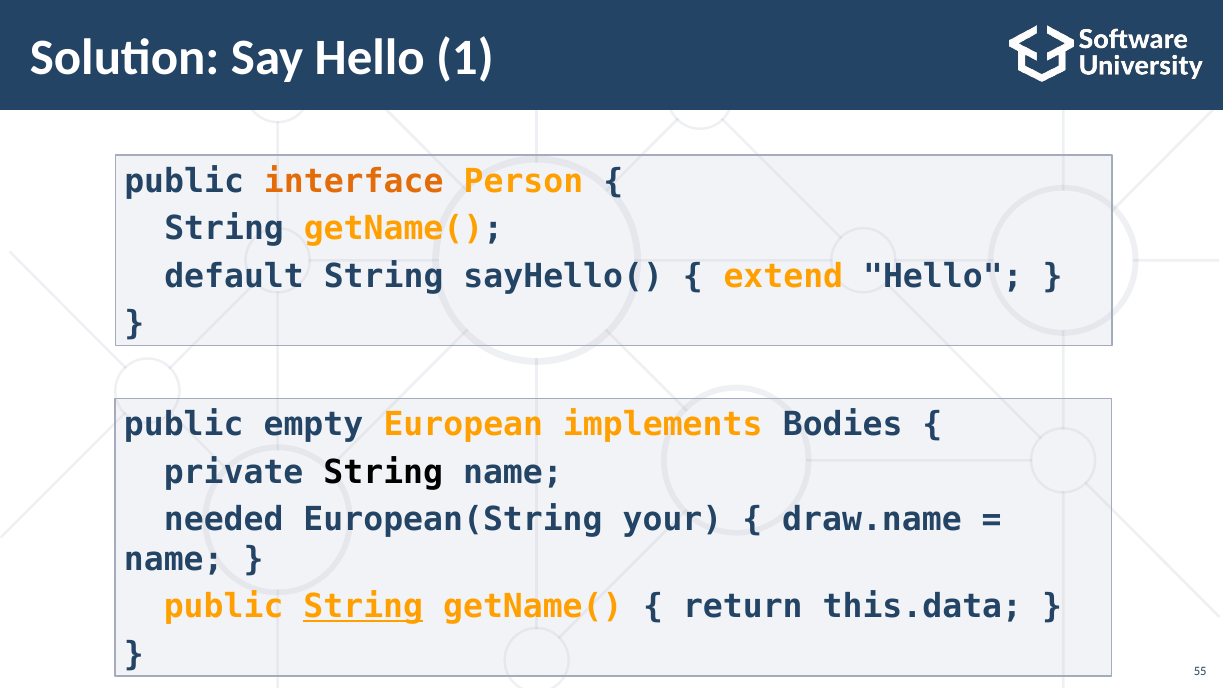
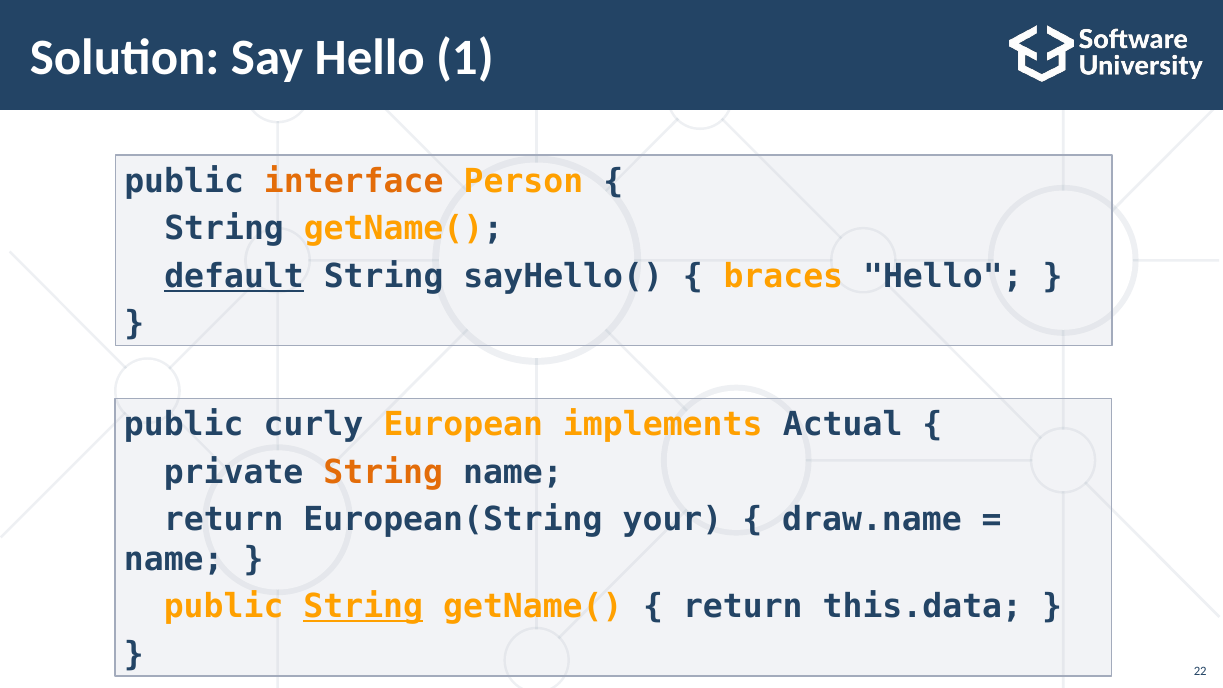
default underline: none -> present (234, 276)
extend: extend -> braces (783, 276)
empty: empty -> curly (313, 425)
Bodies: Bodies -> Actual (843, 425)
String colour: black -> orange (383, 472)
needed: needed -> return (224, 520)
55: 55 -> 22 (1200, 671)
